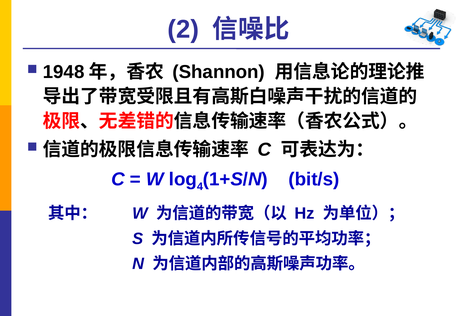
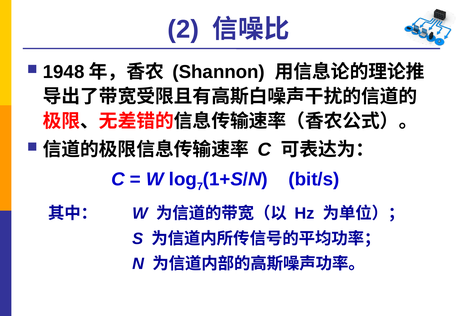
4: 4 -> 7 (200, 186)
